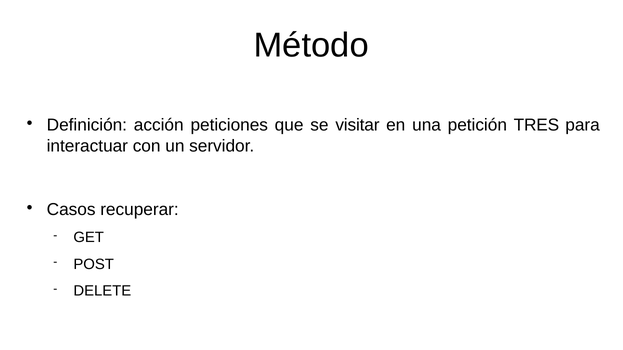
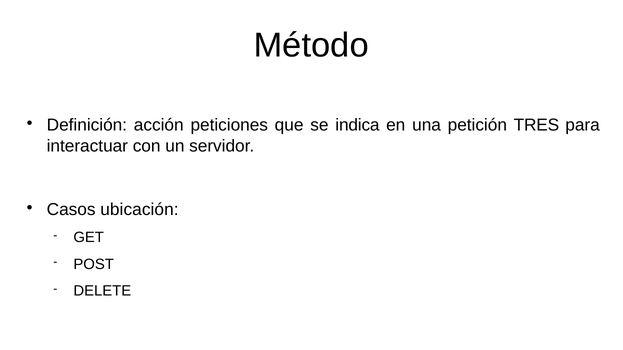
visitar: visitar -> indica (357, 125)
recuperar: recuperar -> ubicación (139, 210)
